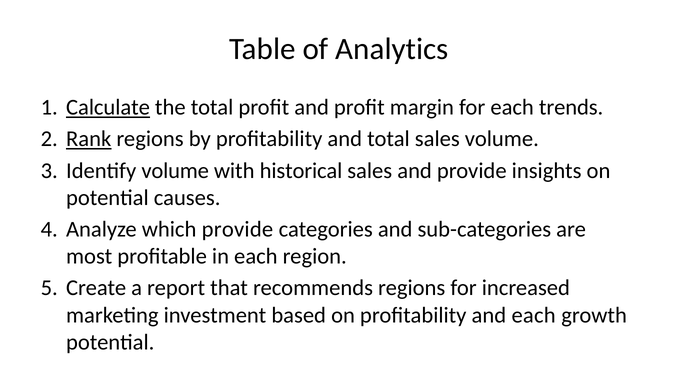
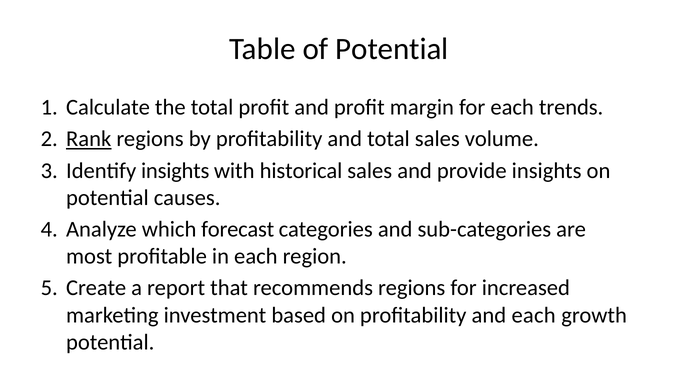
of Analytics: Analytics -> Potential (392, 49)
Calculate underline: present -> none (108, 108)
Identify volume: volume -> insights (175, 171)
which provide: provide -> forecast (238, 230)
